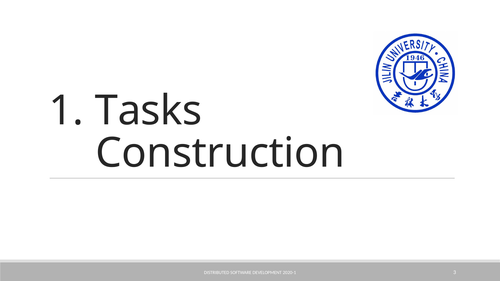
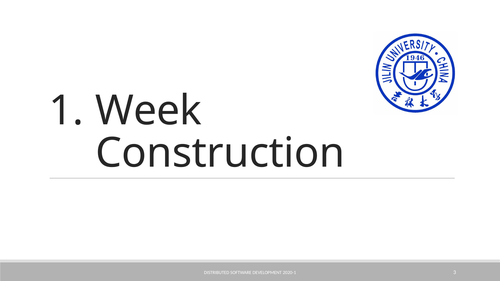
Tasks: Tasks -> Week (148, 111)
